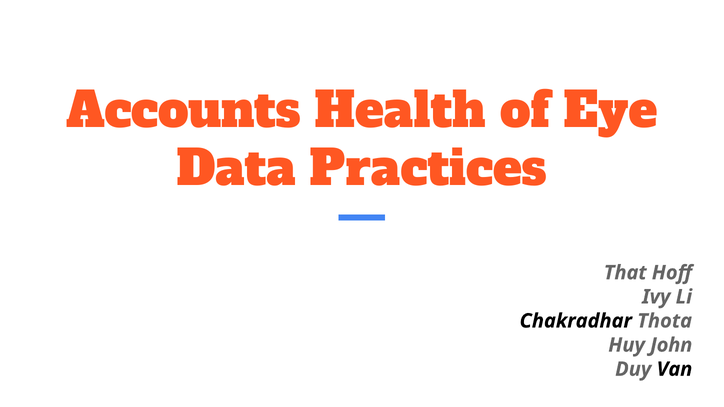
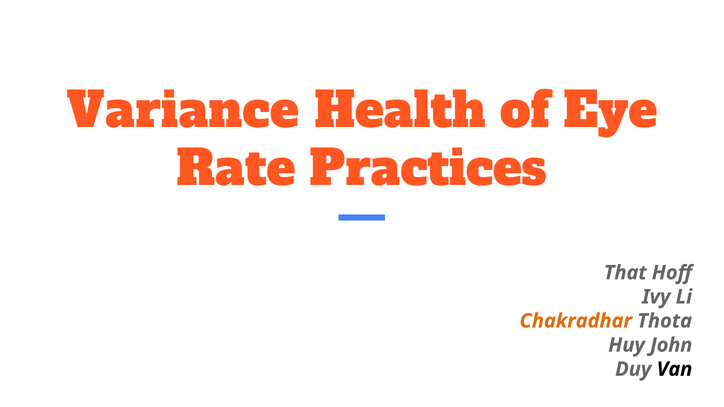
Accounts: Accounts -> Variance (183, 111)
Data: Data -> Rate (236, 169)
Chakradhar colour: black -> orange (576, 321)
